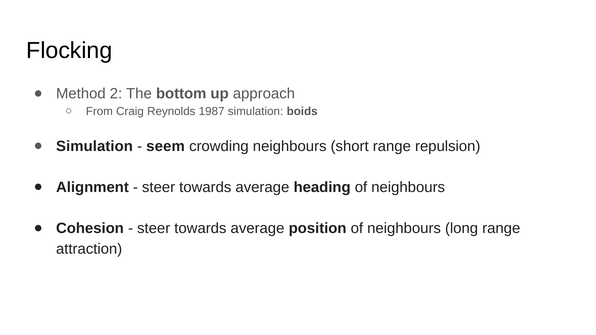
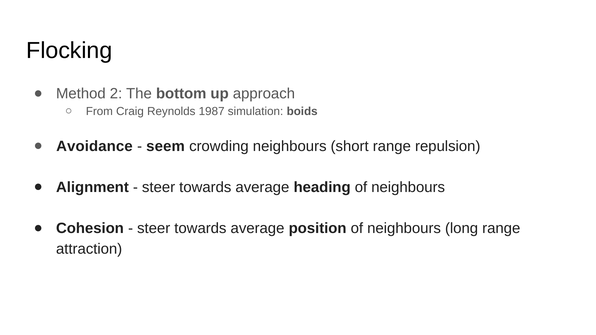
Simulation: Simulation -> Avoidance (94, 146)
